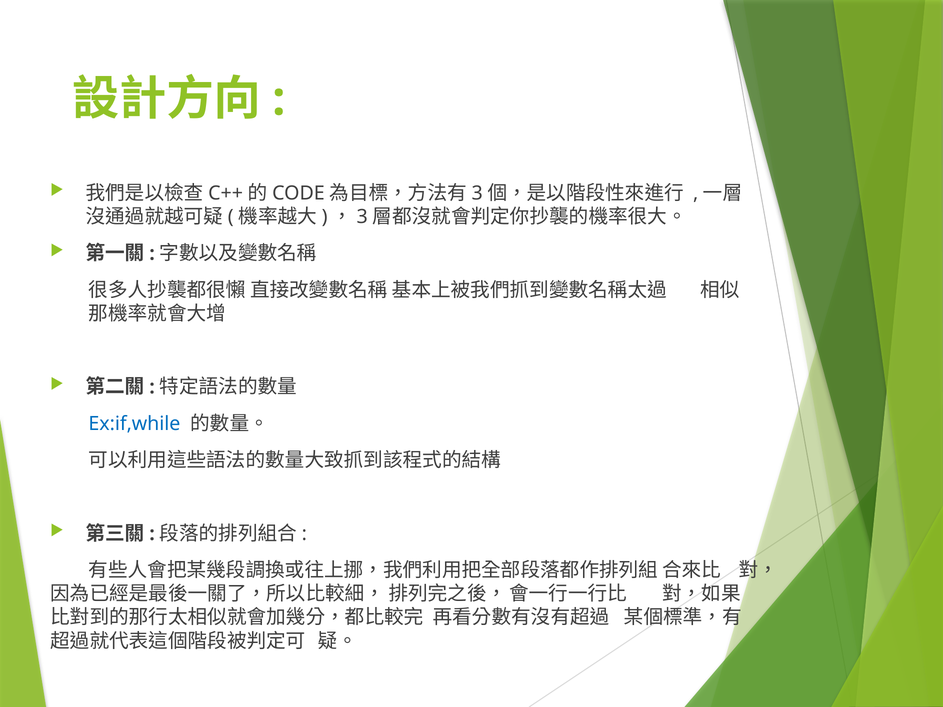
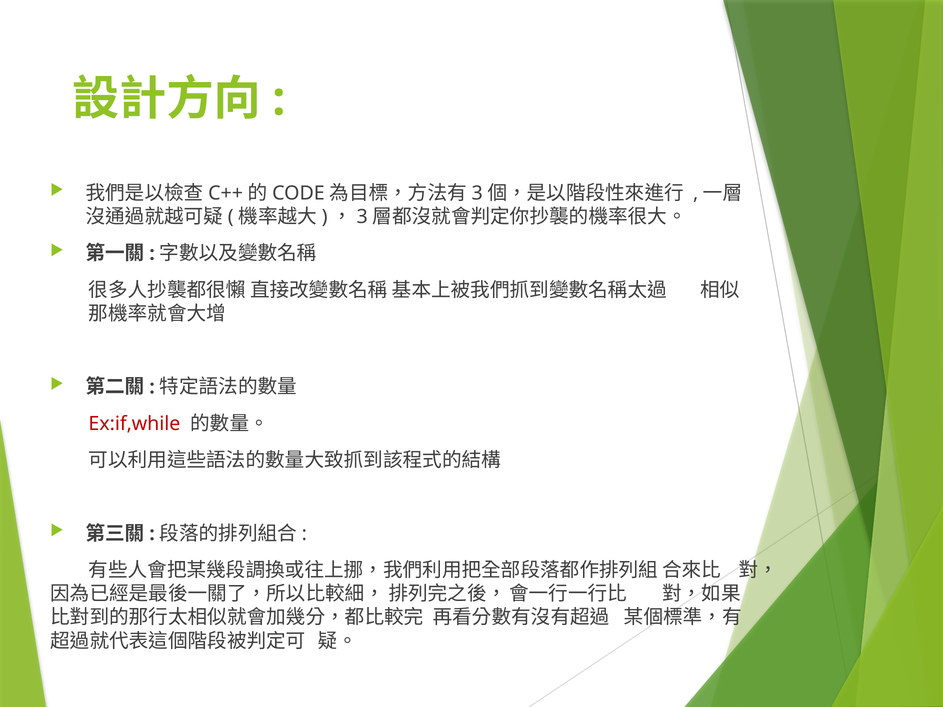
Ex:if,while colour: blue -> red (134, 424)
